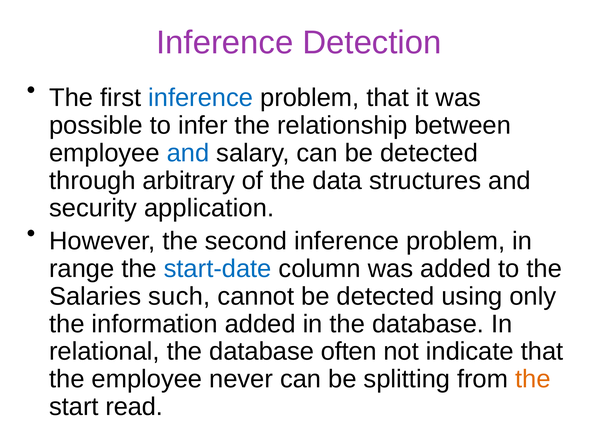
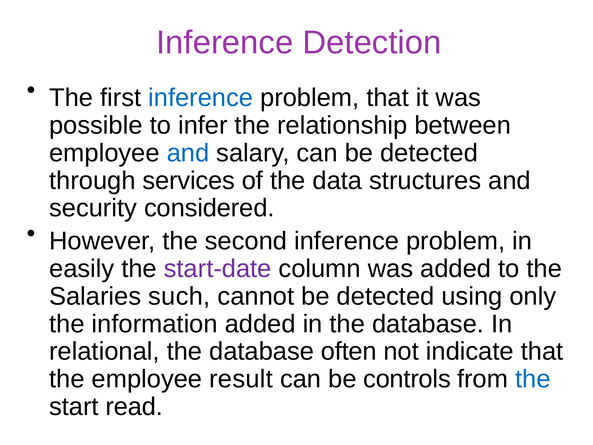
arbitrary: arbitrary -> services (189, 180)
application: application -> considered (209, 208)
range: range -> easily (82, 269)
start-date colour: blue -> purple (218, 269)
never: never -> result (241, 379)
splitting: splitting -> controls (407, 379)
the colour: orange -> blue (533, 379)
